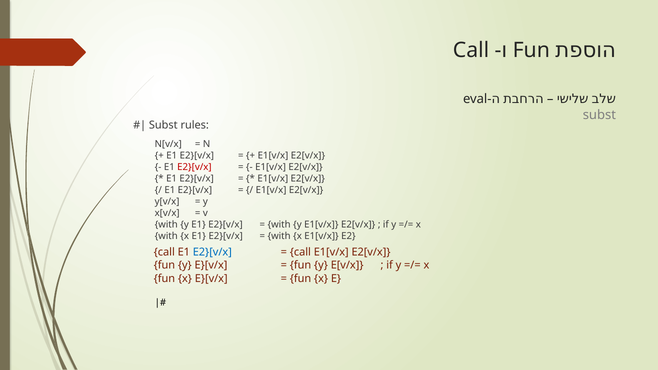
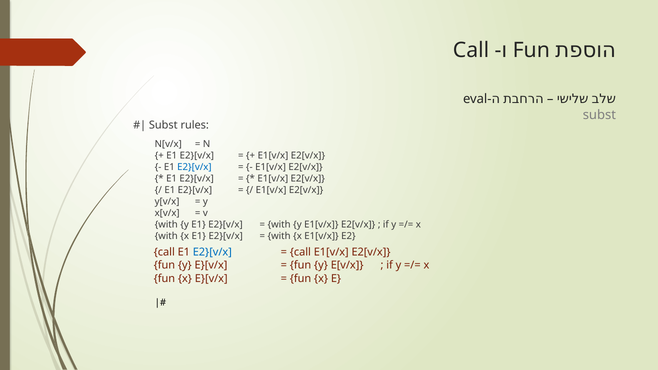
E2}[v/x colour: red -> blue (194, 167)
